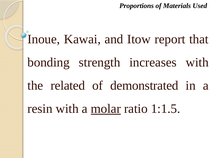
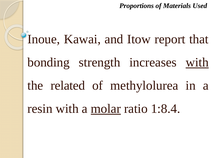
with underline: none -> present (197, 62)
demonstrated: demonstrated -> methylolurea (144, 86)
1:1.5: 1:1.5 -> 1:8.4 (166, 109)
